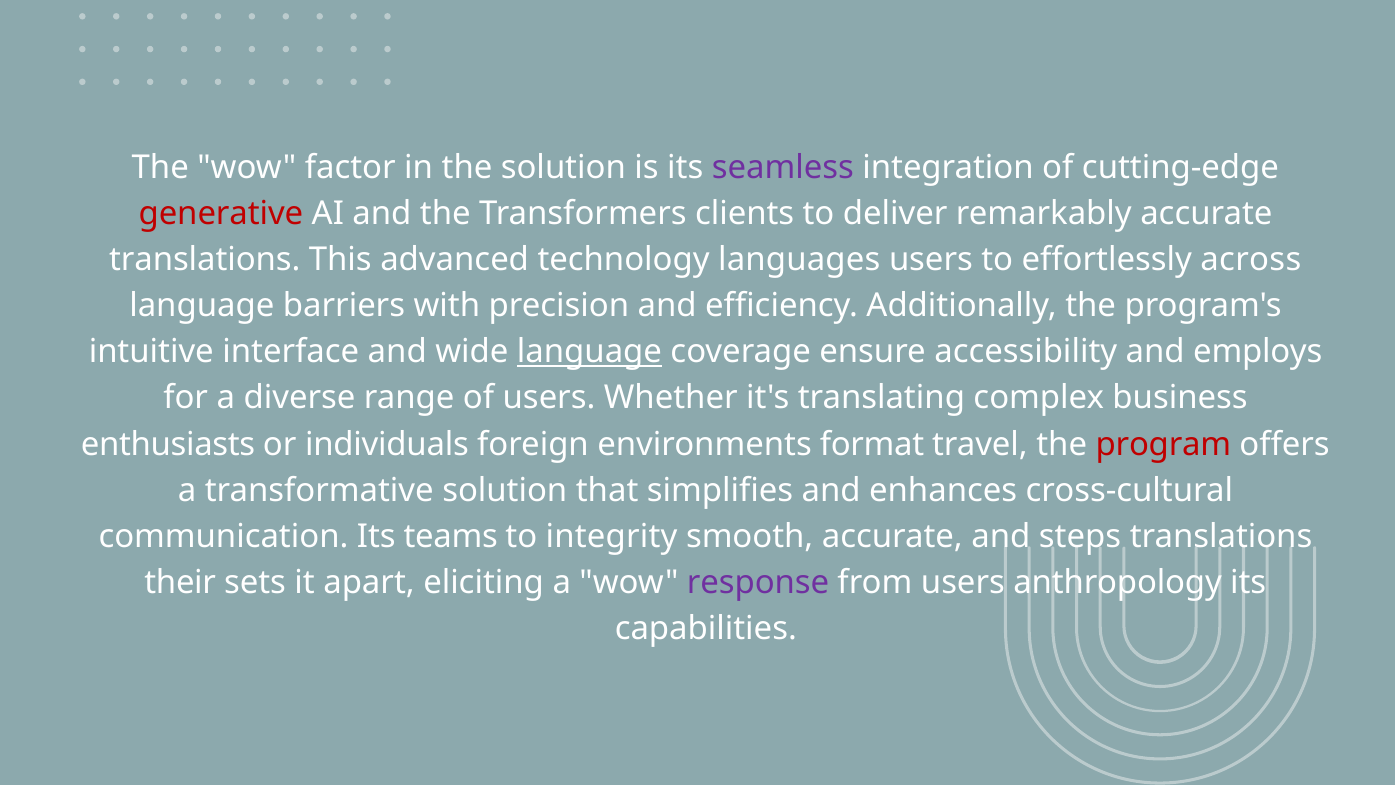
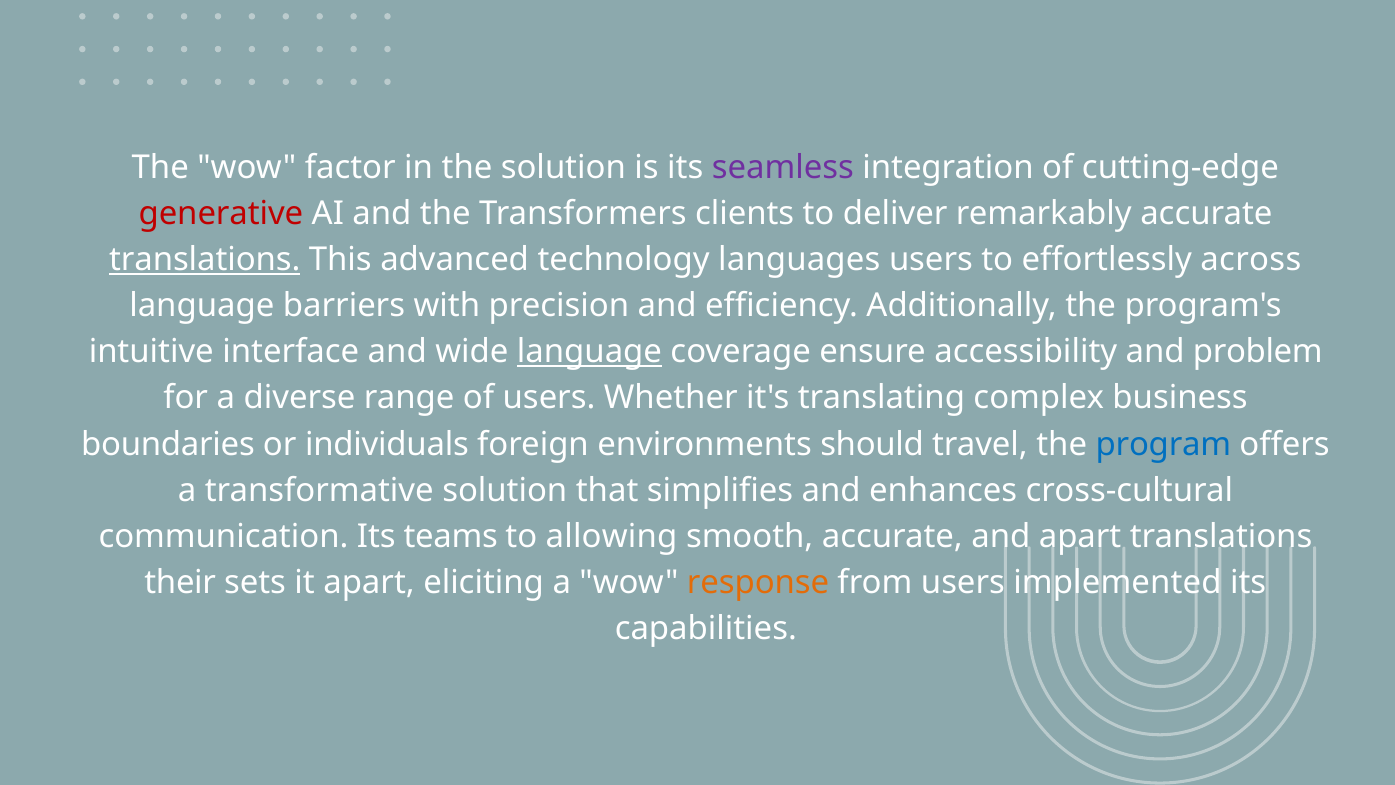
translations underline: none -> present (205, 260)
employs: employs -> problem (1258, 352)
enthusiasts: enthusiasts -> boundaries (168, 444)
format: format -> should (872, 444)
program colour: red -> blue (1163, 444)
integrity: integrity -> allowing (612, 536)
and steps: steps -> apart (1080, 536)
response colour: purple -> orange (758, 582)
anthropology: anthropology -> implemented (1117, 582)
